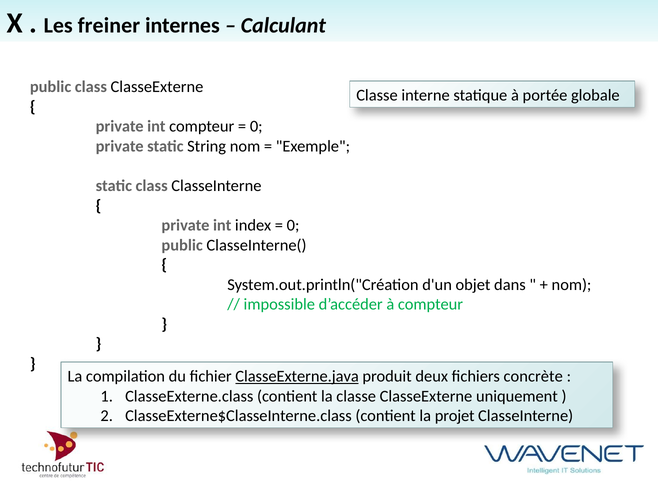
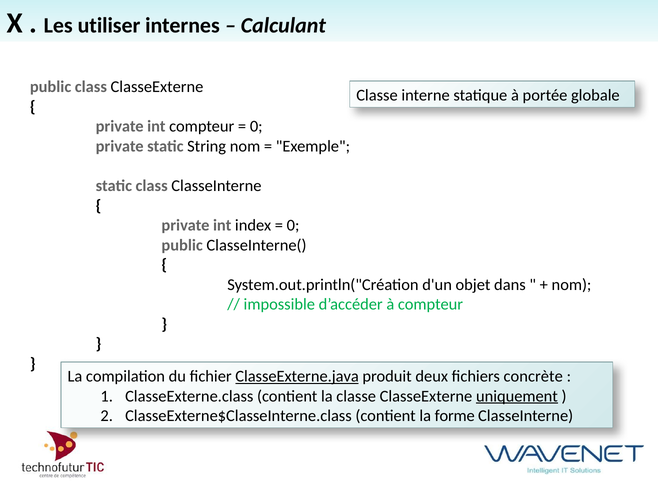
freiner: freiner -> utiliser (109, 25)
uniquement underline: none -> present (517, 396)
projet: projet -> forme (455, 415)
